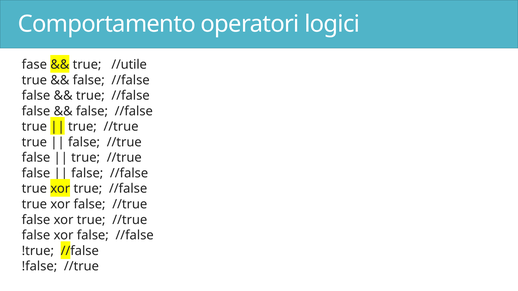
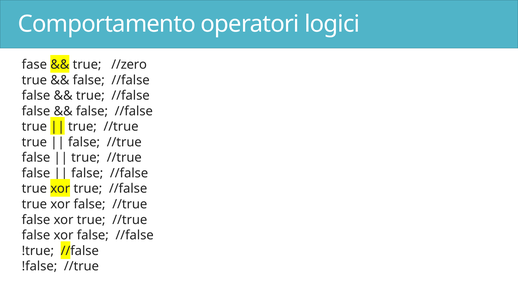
//utile: //utile -> //zero (129, 65)
